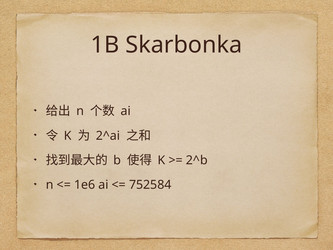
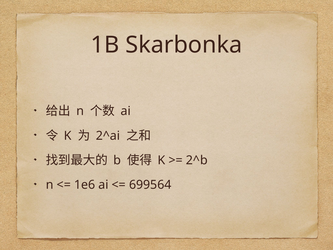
752584: 752584 -> 699564 (150, 185)
